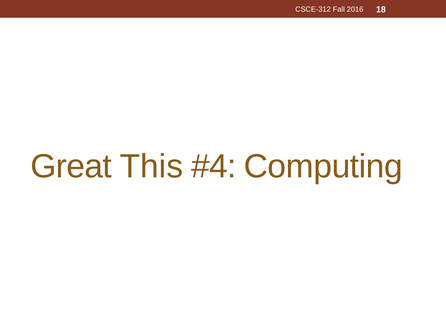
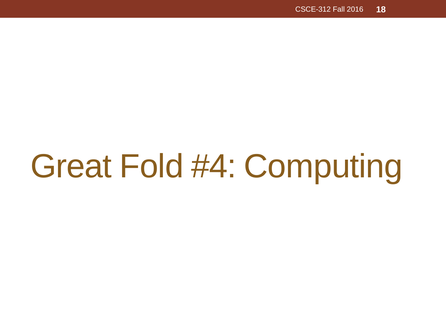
This: This -> Fold (152, 166)
